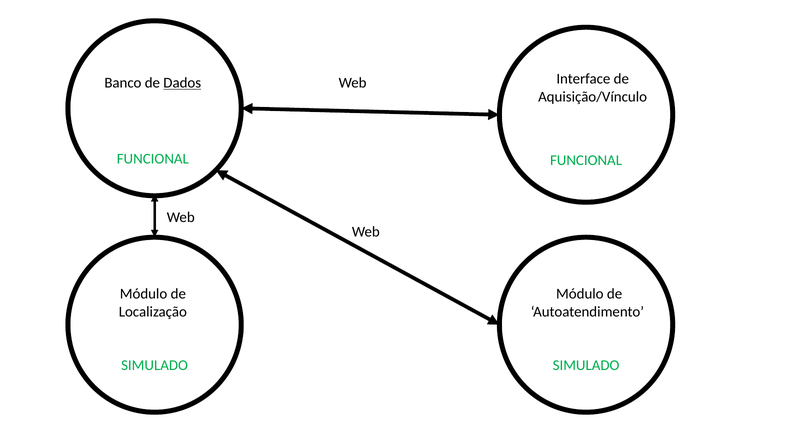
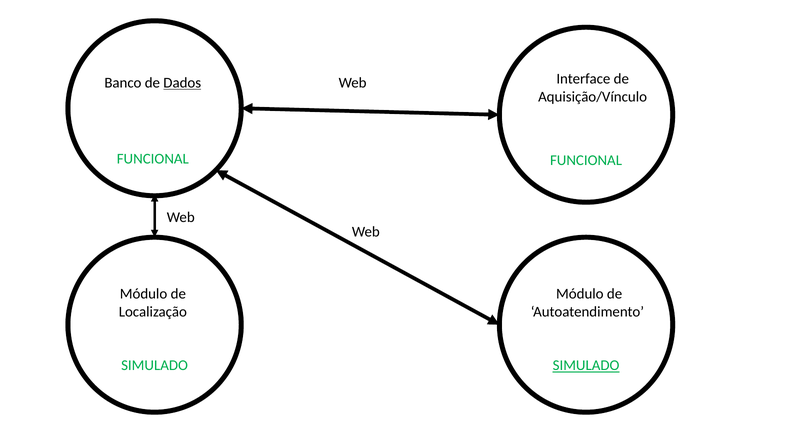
SIMULADO underline: none -> present (586, 366)
